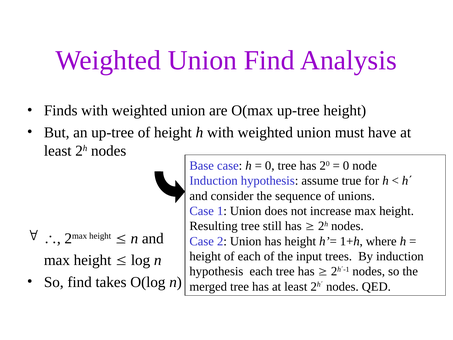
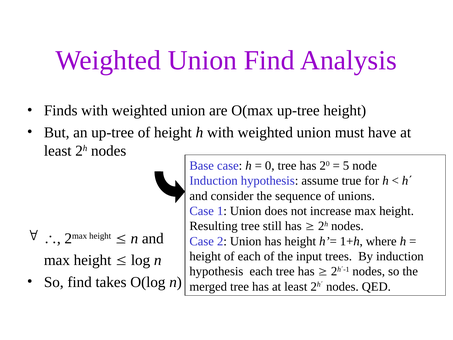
0: 0 -> 5 (346, 166)
